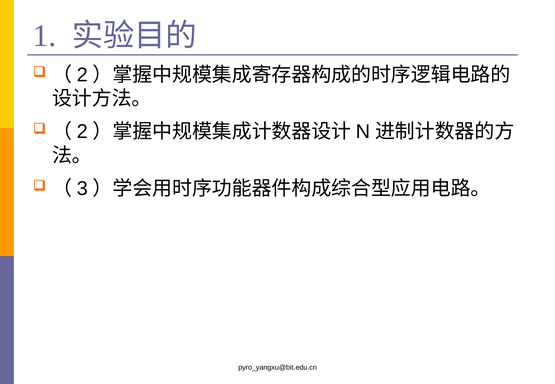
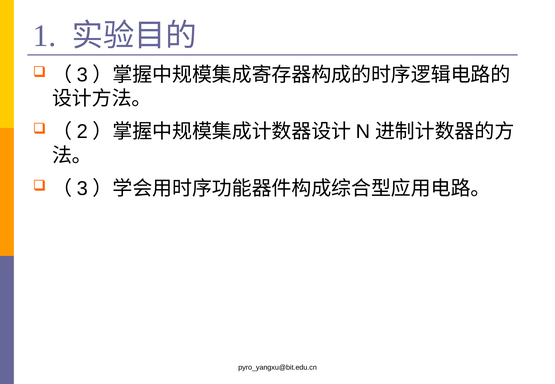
2: 2 -> 3 (82, 75)
